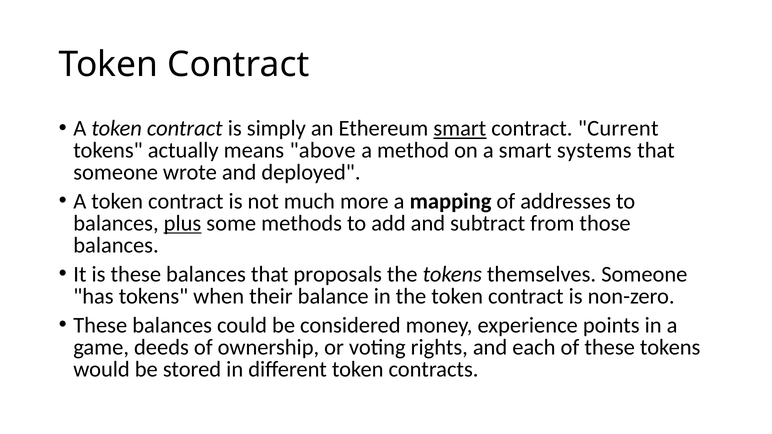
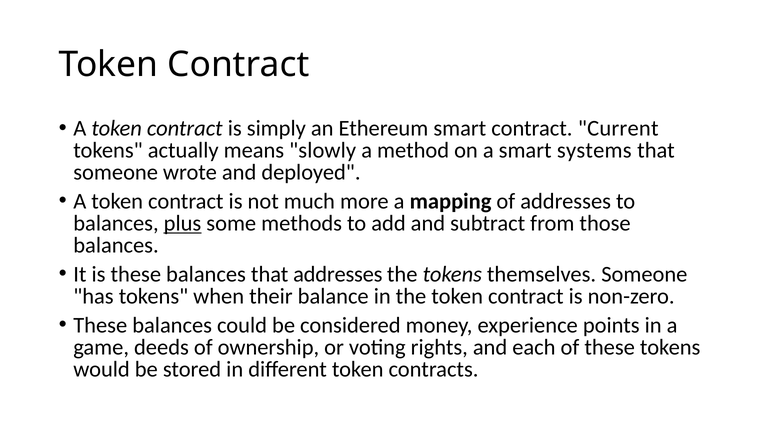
smart underline: present -> none (460, 129)
above: above -> slowly (323, 150)
that proposals: proposals -> addresses (338, 274)
